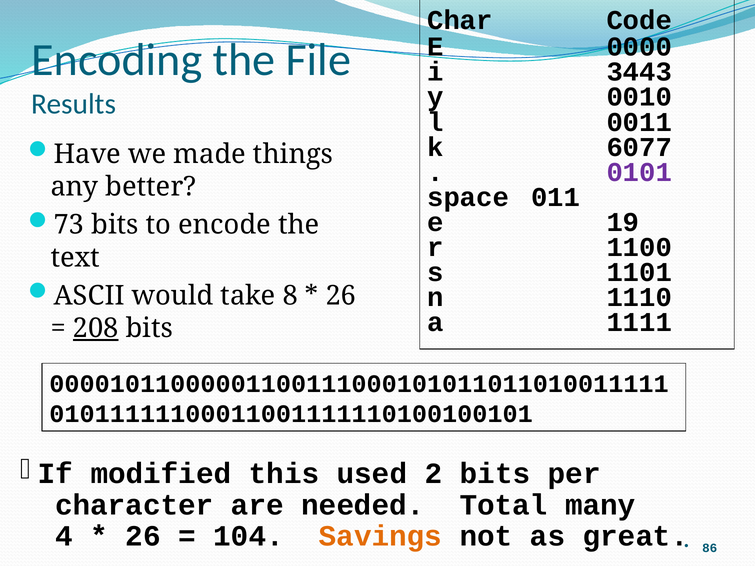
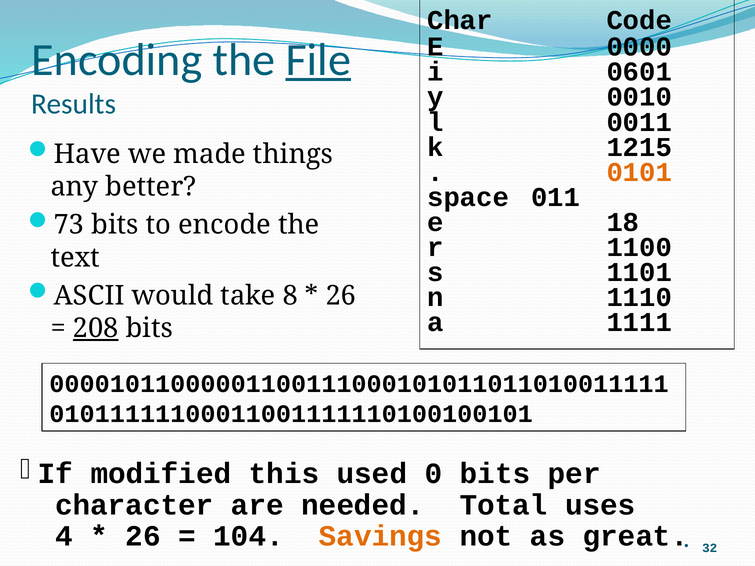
File underline: none -> present (318, 60)
3443: 3443 -> 0601 (639, 72)
6077: 6077 -> 1215 (639, 147)
0101 colour: purple -> orange (639, 172)
19: 19 -> 18 (623, 222)
2: 2 -> 0 (434, 474)
many: many -> uses (600, 506)
86: 86 -> 32 (710, 548)
